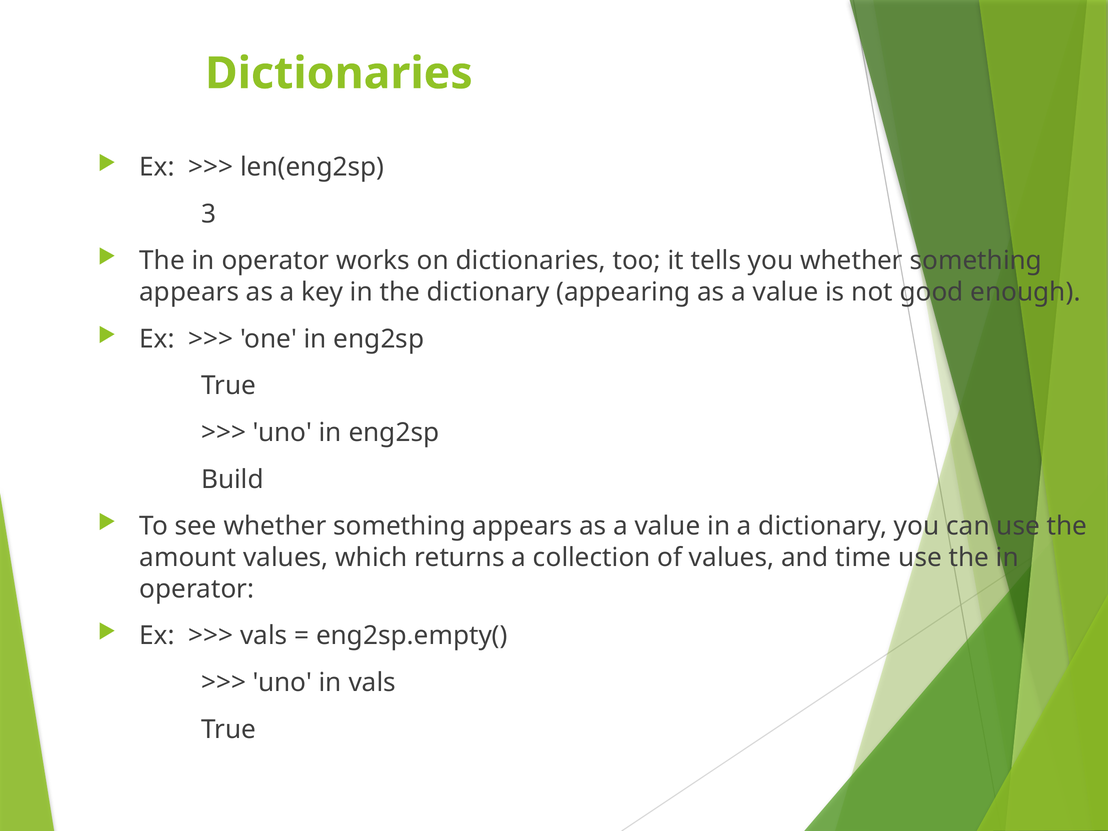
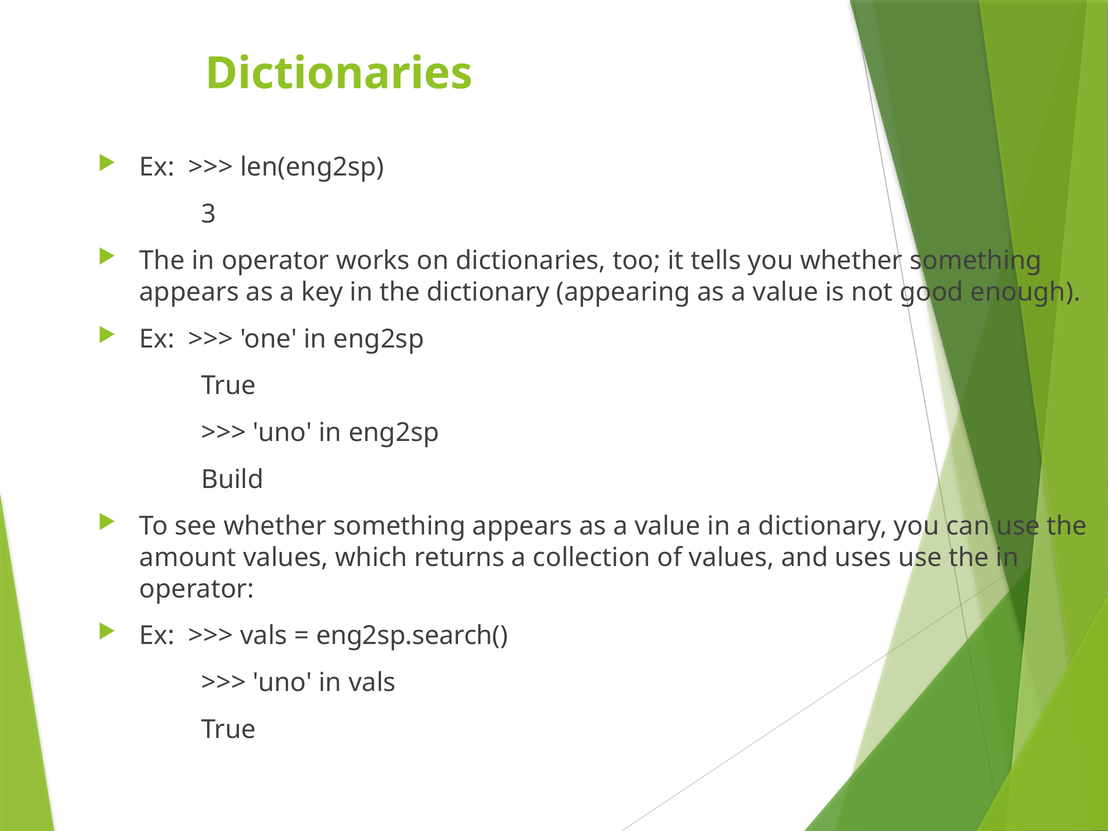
time: time -> uses (863, 558)
eng2sp.empty(: eng2sp.empty( -> eng2sp.search( (412, 636)
